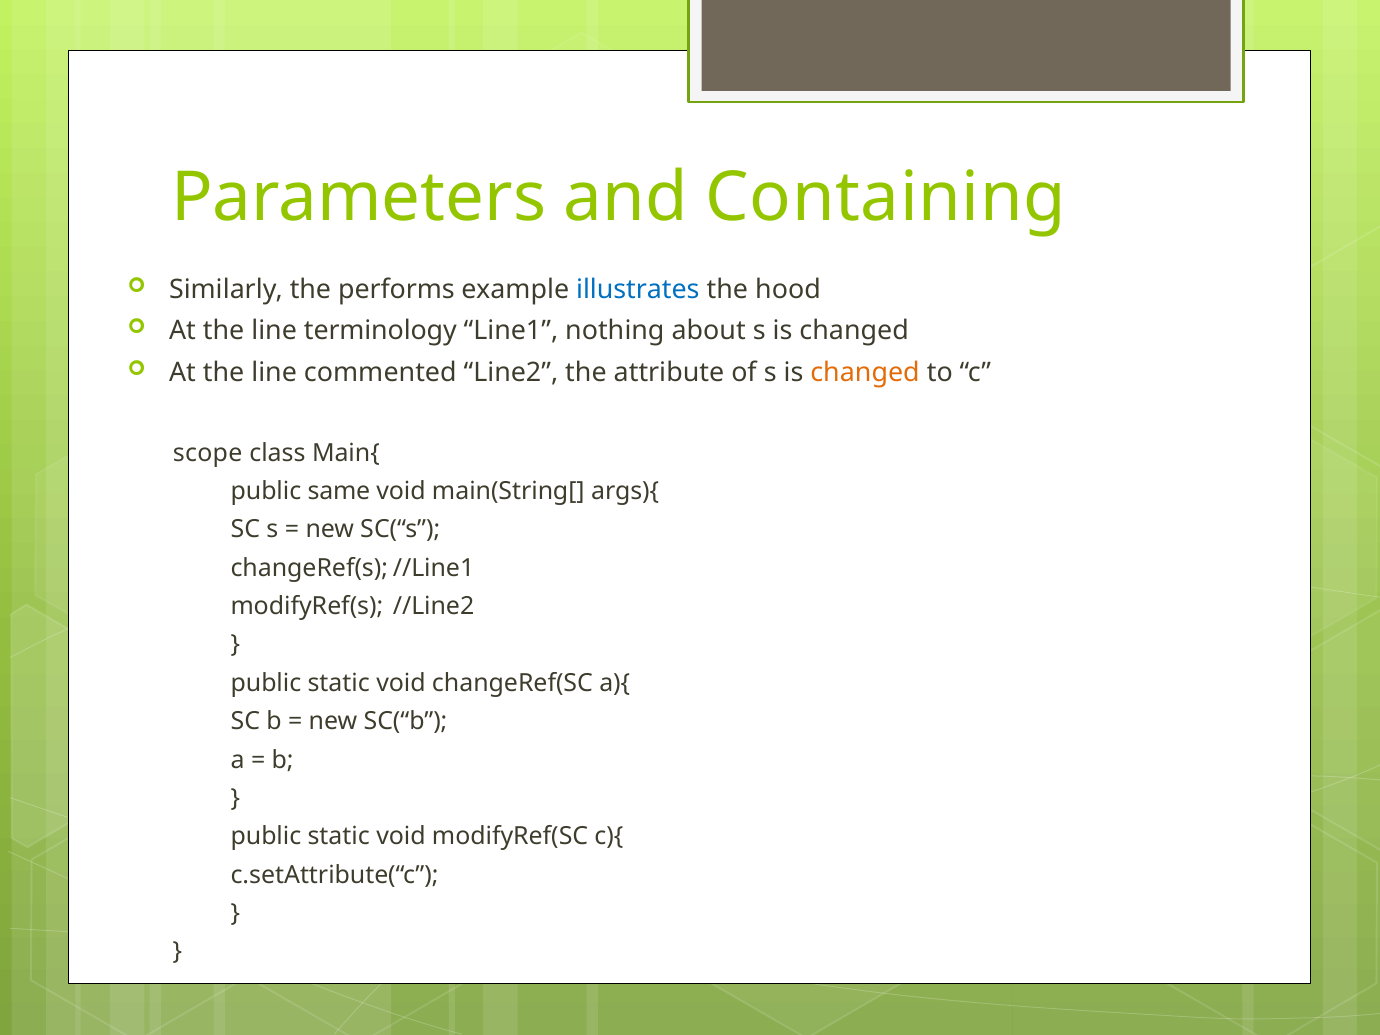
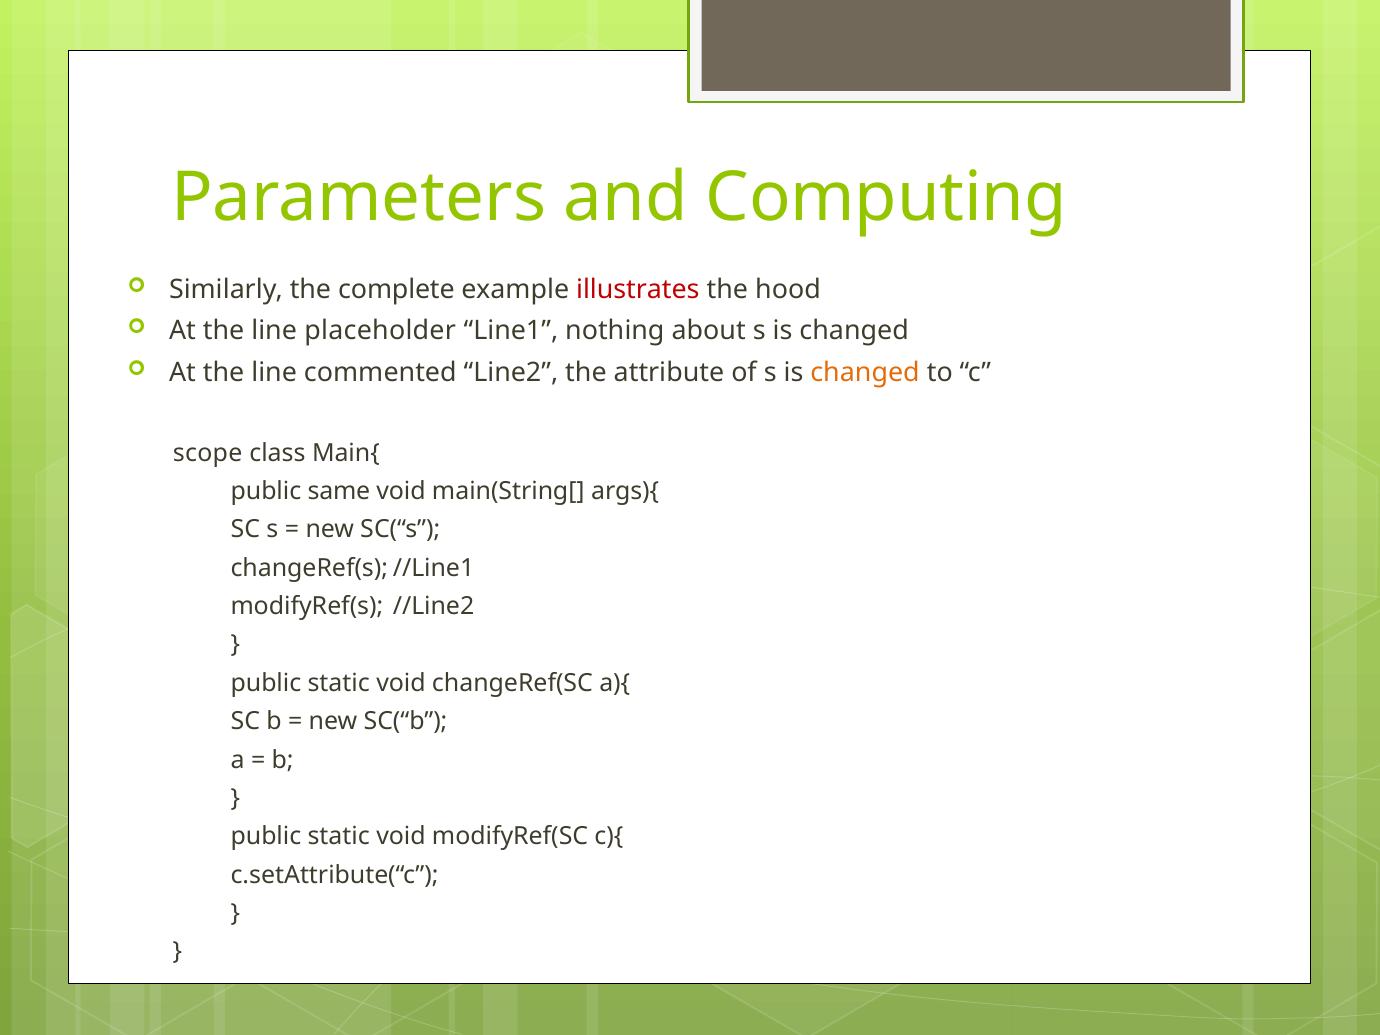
Containing: Containing -> Computing (886, 198)
performs: performs -> complete (396, 289)
illustrates colour: blue -> red (638, 289)
terminology: terminology -> placeholder (380, 331)
